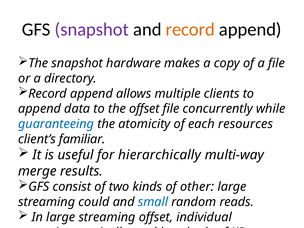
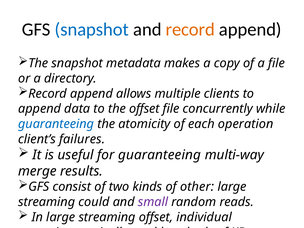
snapshot colour: purple -> blue (92, 29)
hardware: hardware -> metadata (134, 63)
resources: resources -> operation (246, 124)
familiar: familiar -> failures (82, 139)
for hierarchically: hierarchically -> guaranteeing (160, 155)
small colour: blue -> purple (153, 202)
